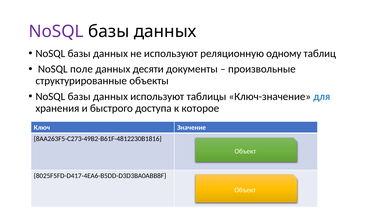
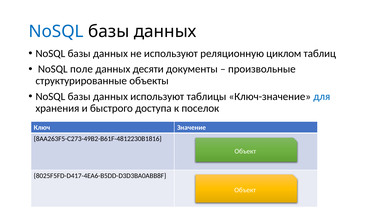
NoSQL colour: purple -> blue (56, 31)
одному: одному -> циклом (284, 54)
которое: которое -> поселок (200, 108)
